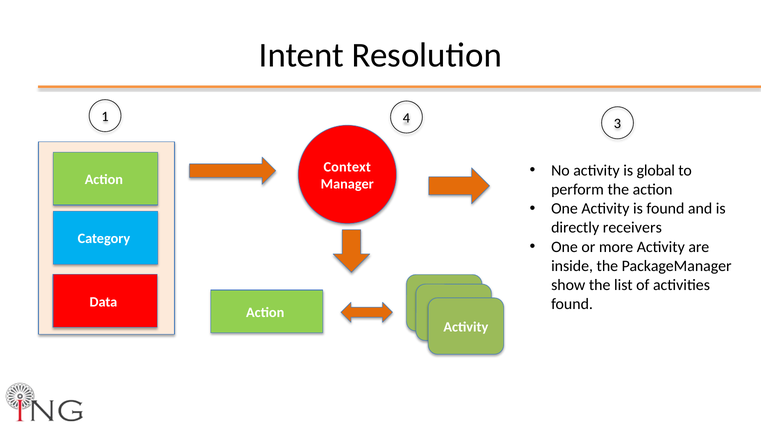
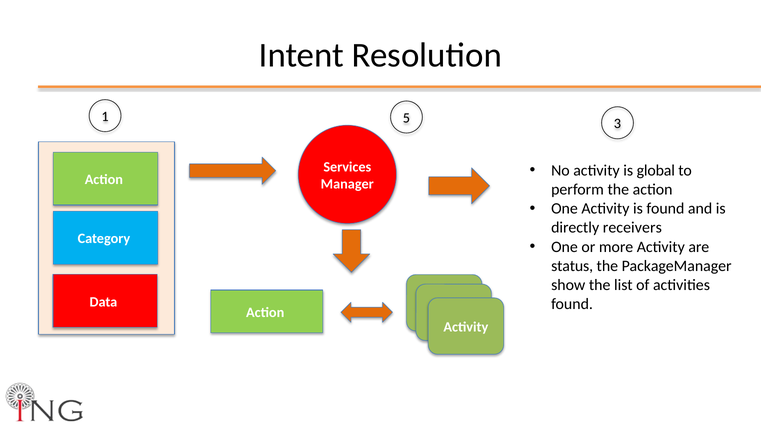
4: 4 -> 5 (406, 118)
Context: Context -> Services (347, 167)
inside: inside -> status (572, 266)
